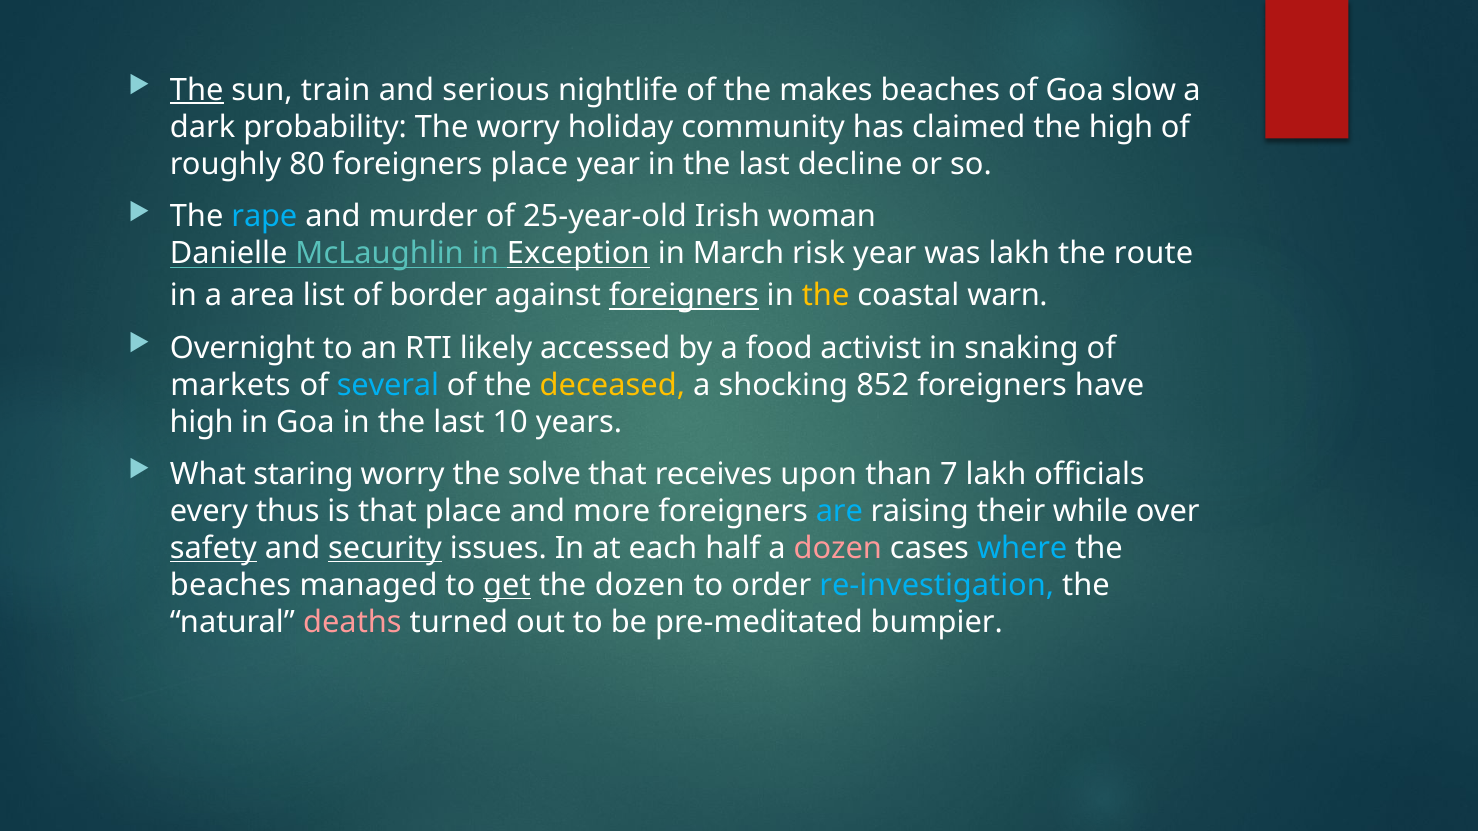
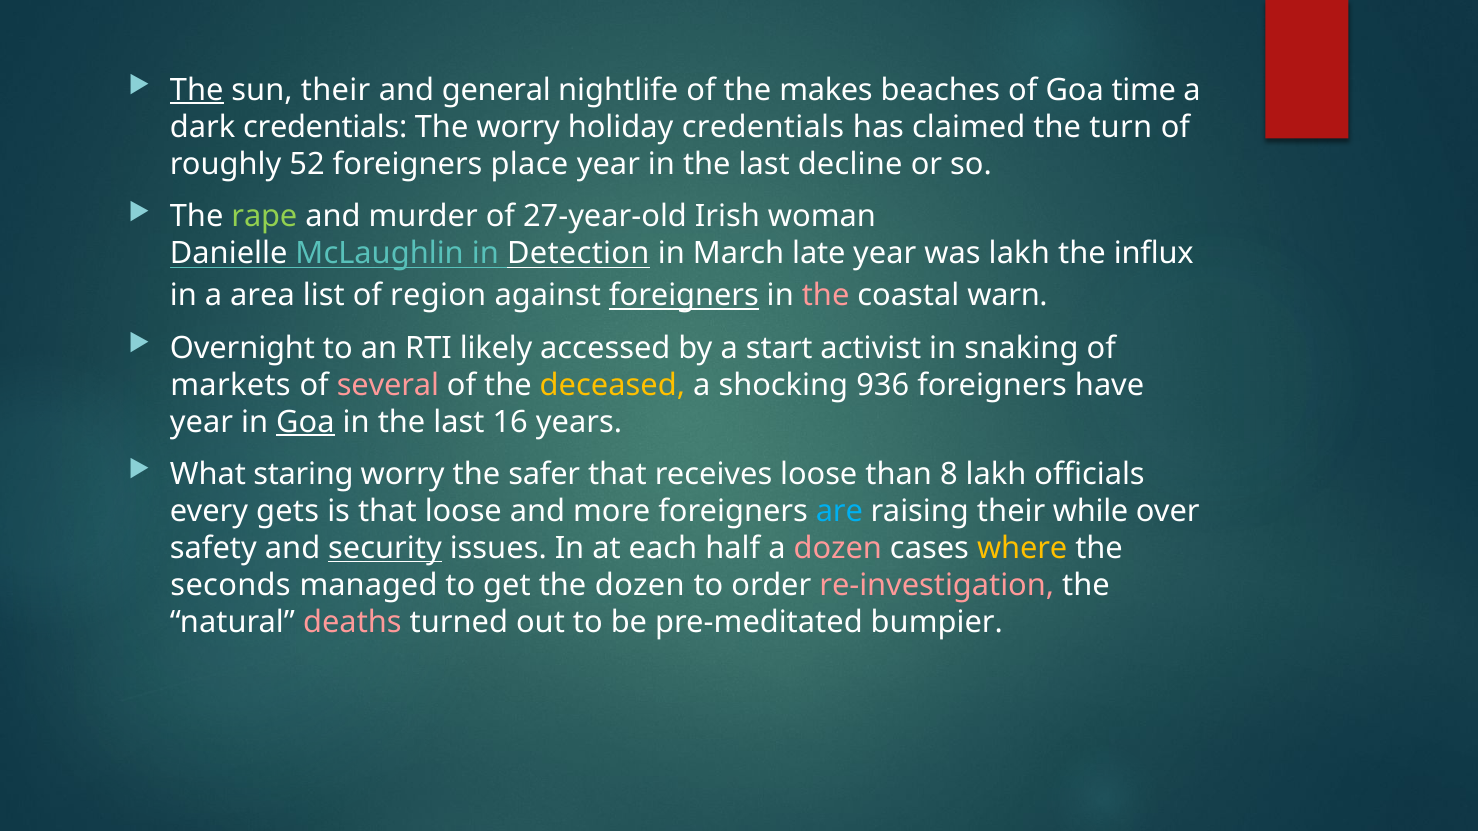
sun train: train -> their (336, 90)
serious: serious -> general (496, 90)
slow: slow -> time (1144, 90)
dark probability: probability -> credentials (325, 127)
holiday community: community -> credentials (763, 127)
the high: high -> turn (1121, 127)
80: 80 -> 52 (307, 164)
rape colour: light blue -> light green (264, 217)
25-year-old: 25-year-old -> 27-year-old (605, 217)
Exception: Exception -> Detection (578, 254)
risk: risk -> late (819, 254)
route: route -> influx (1154, 254)
border: border -> region (438, 296)
the colour: yellow -> pink (826, 296)
food: food -> start (779, 348)
several colour: light blue -> pink (388, 385)
852: 852 -> 936 (883, 385)
high: high -> year (202, 422)
Goa underline: none -> present (305, 422)
10: 10 -> 16 (510, 422)
solve: solve -> safer (544, 475)
receives upon: upon -> loose (819, 475)
7: 7 -> 8 (949, 475)
thus: thus -> gets (288, 512)
that place: place -> loose (463, 512)
safety underline: present -> none (213, 549)
where colour: light blue -> yellow (1022, 549)
beaches: beaches -> seconds (231, 586)
get underline: present -> none (507, 586)
re-investigation colour: light blue -> pink (937, 586)
